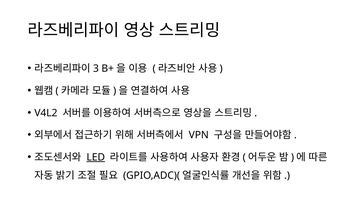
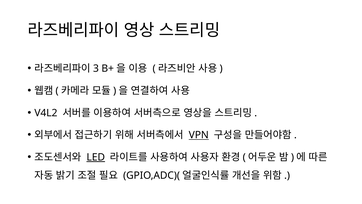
VPN underline: none -> present (199, 135)
